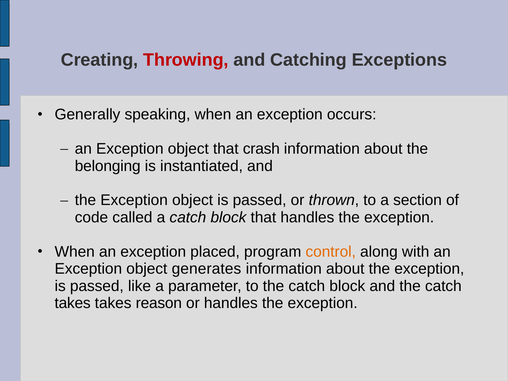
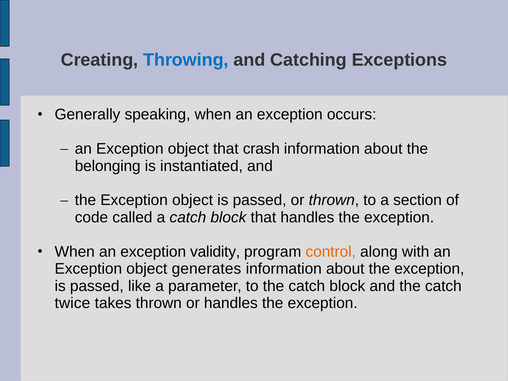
Throwing colour: red -> blue (186, 60)
placed: placed -> validity (215, 252)
takes: takes -> twice (72, 303)
takes reason: reason -> thrown (159, 303)
